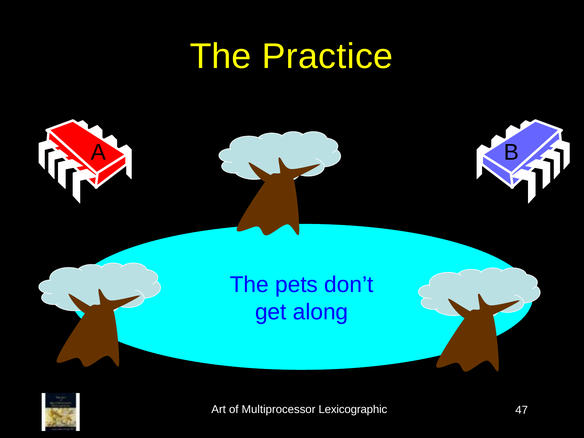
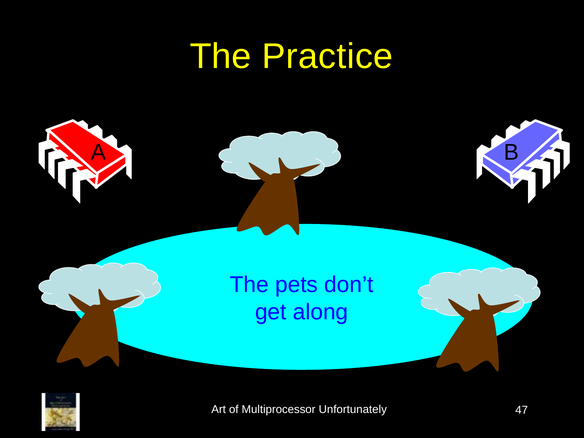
Lexicographic: Lexicographic -> Unfortunately (353, 409)
